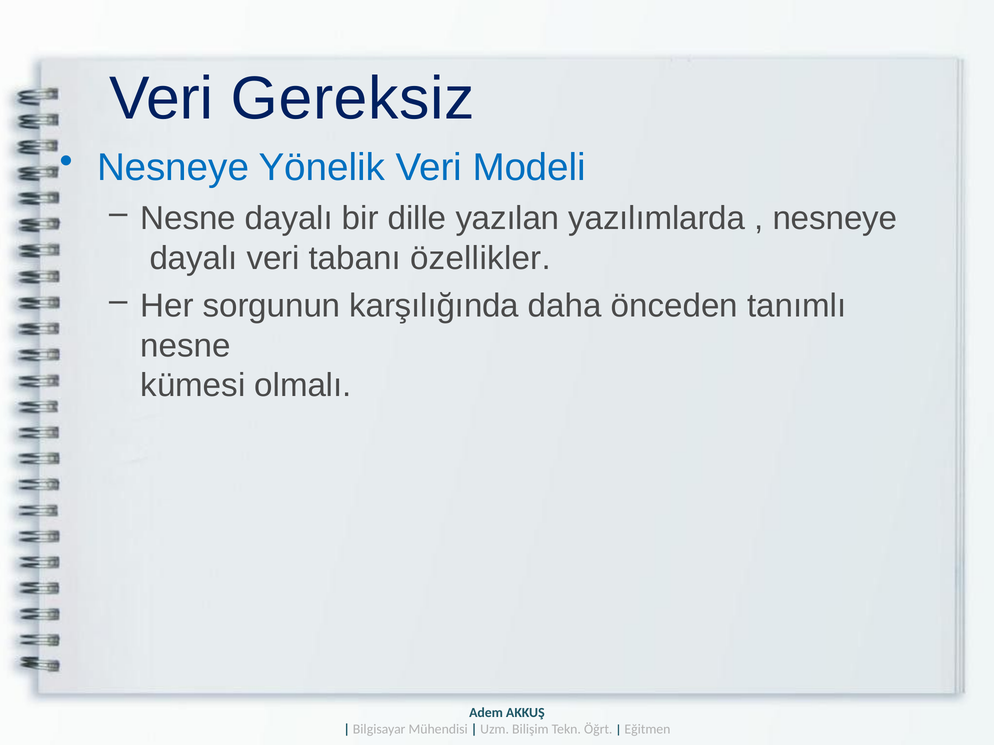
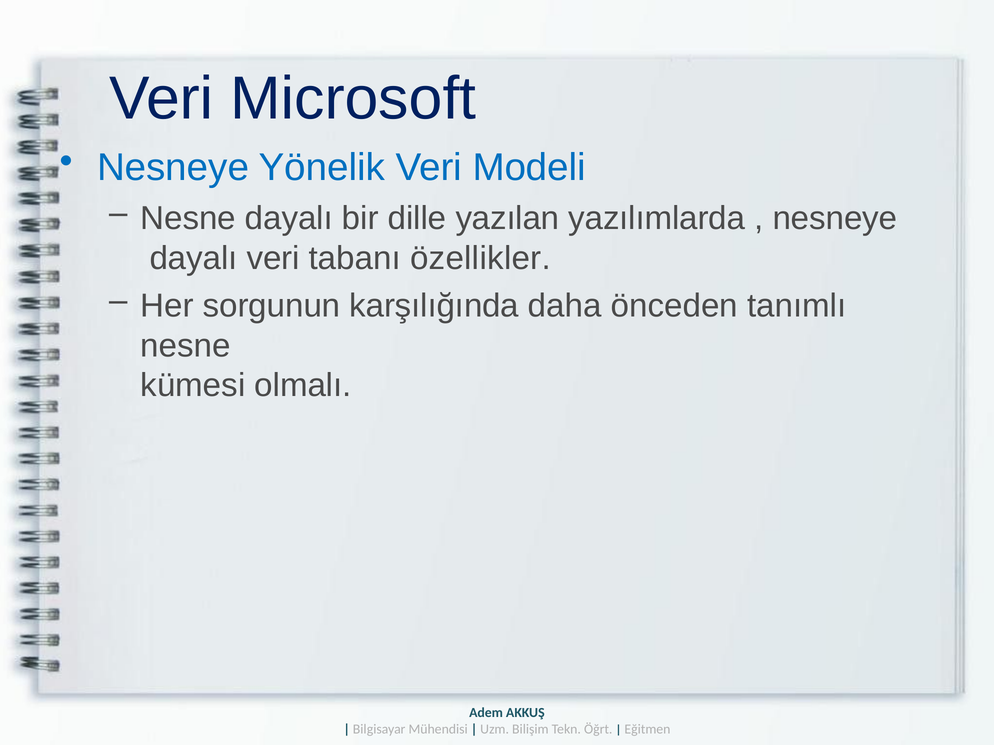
Gereksiz: Gereksiz -> Microsoft (353, 99)
